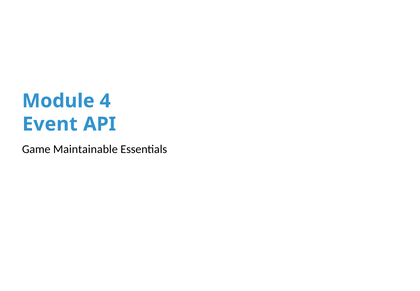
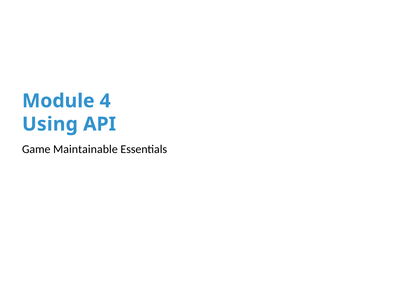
Event: Event -> Using (50, 124)
